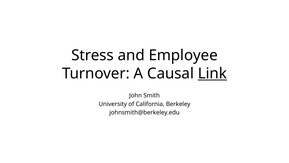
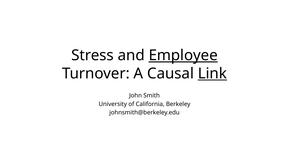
Employee underline: none -> present (183, 55)
